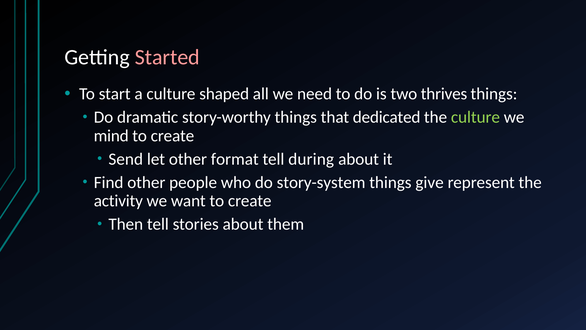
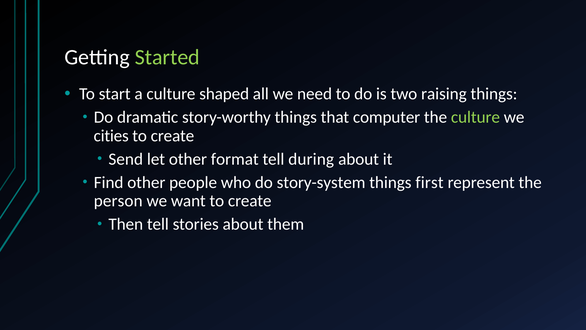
Started colour: pink -> light green (167, 57)
thrives: thrives -> raising (444, 94)
dedicated: dedicated -> computer (387, 117)
mind: mind -> cities (111, 136)
give: give -> first (430, 182)
activity: activity -> person (118, 201)
